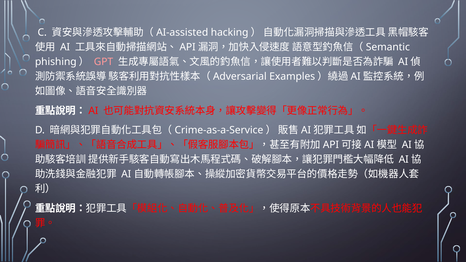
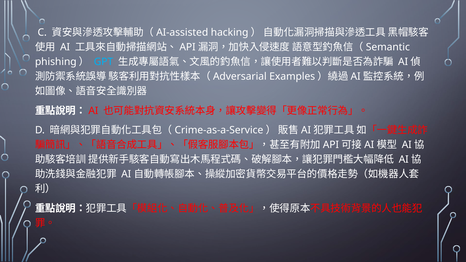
GPT colour: pink -> light blue (104, 62)
